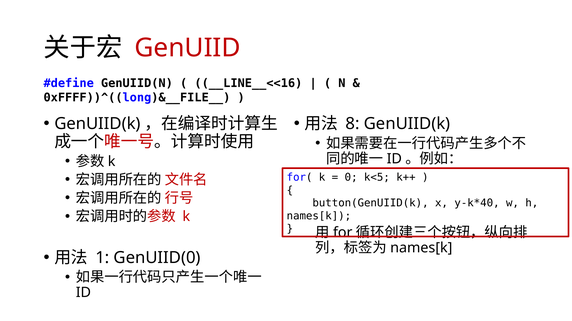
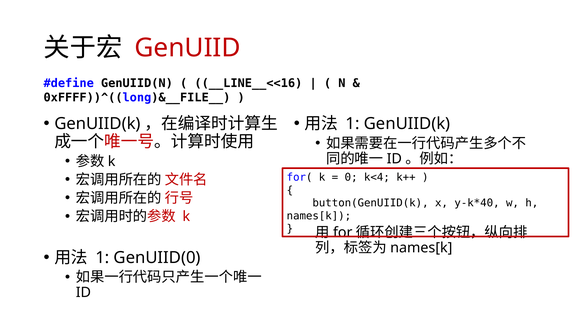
8: 8 -> 1 (353, 124)
k<5: k<5 -> k<4 (377, 178)
